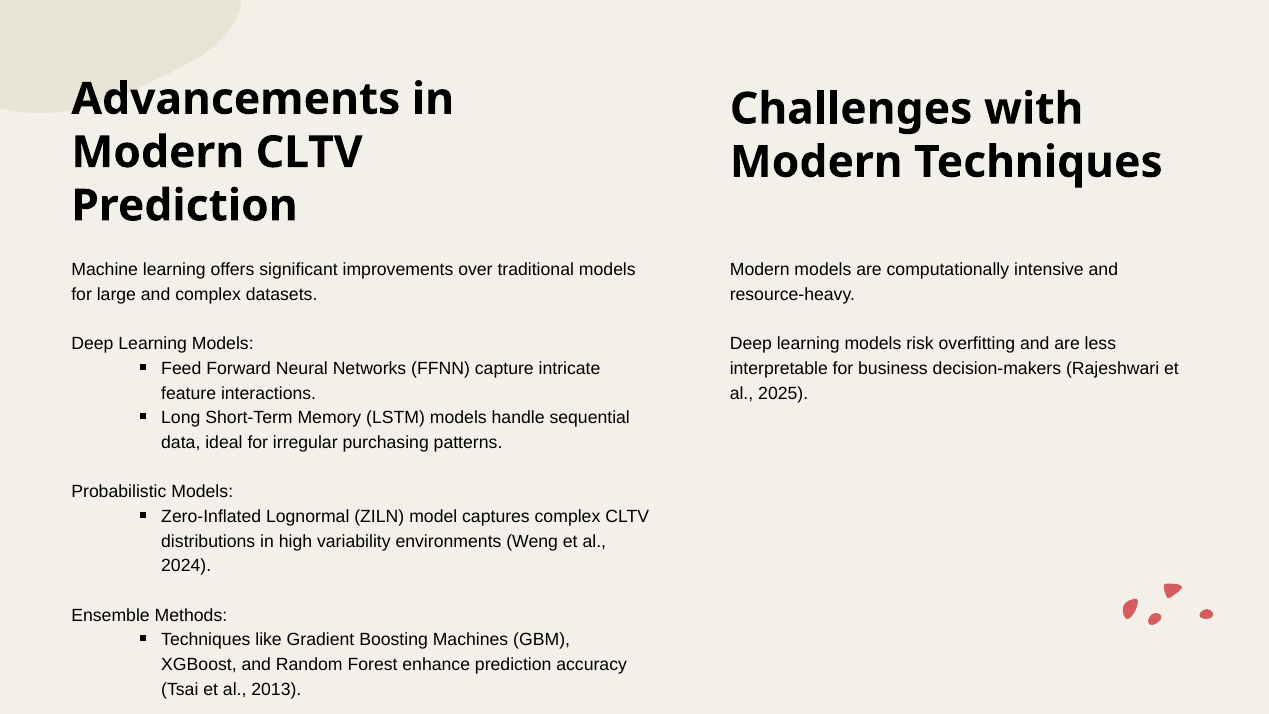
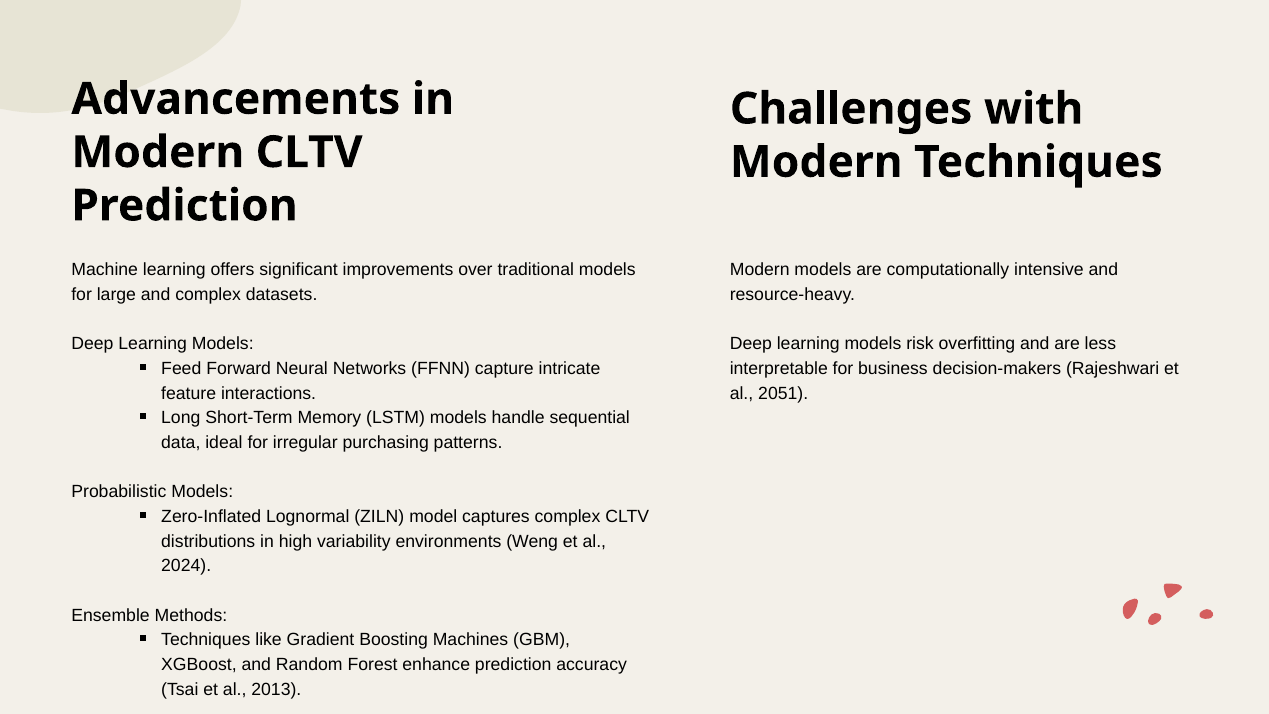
2025: 2025 -> 2051 (783, 393)
